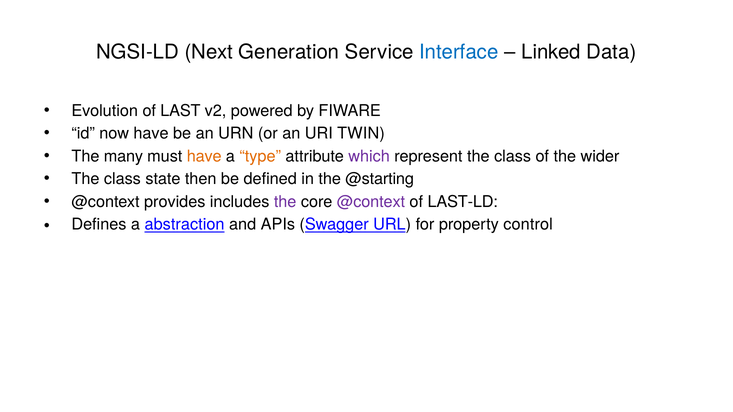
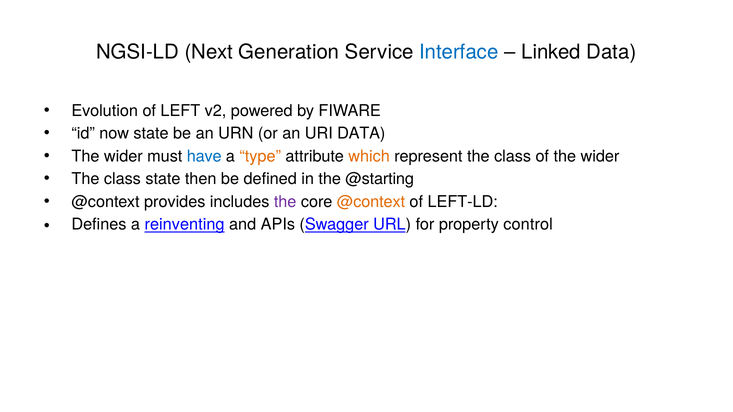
LAST: LAST -> LEFT (180, 111)
now have: have -> state (151, 134)
URI TWIN: TWIN -> DATA (361, 134)
many: many -> wider (123, 156)
have colour: orange -> blue (204, 156)
which colour: purple -> orange (369, 156)
@context colour: purple -> orange (371, 202)
LAST-LD: LAST-LD -> LEFT-LD (463, 202)
abstraction: abstraction -> reinventing (185, 225)
